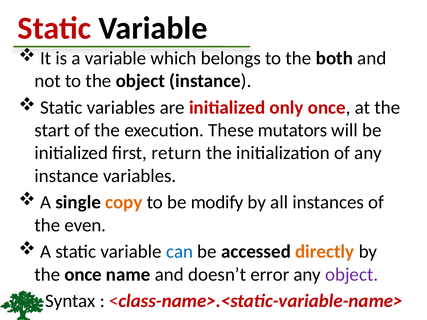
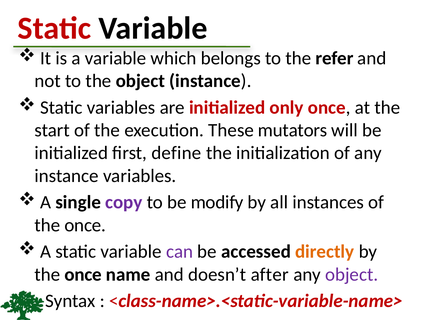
both: both -> refer (335, 58)
return: return -> define (176, 153)
copy colour: orange -> purple (124, 202)
even: even -> once (85, 225)
can colour: blue -> purple (180, 252)
error: error -> after (270, 275)
